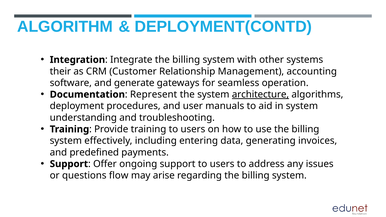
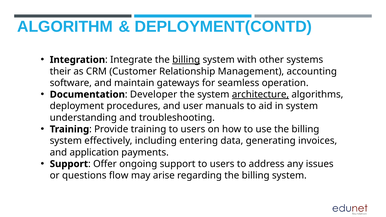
billing underline: none -> present (186, 60)
generate: generate -> maintain (134, 83)
Represent: Represent -> Developer (154, 95)
predefined: predefined -> application (94, 152)
